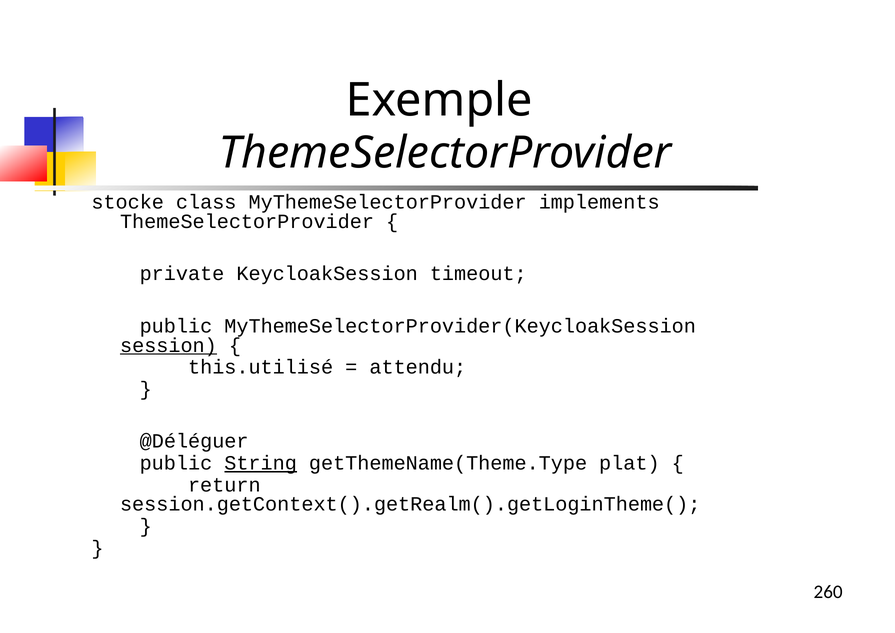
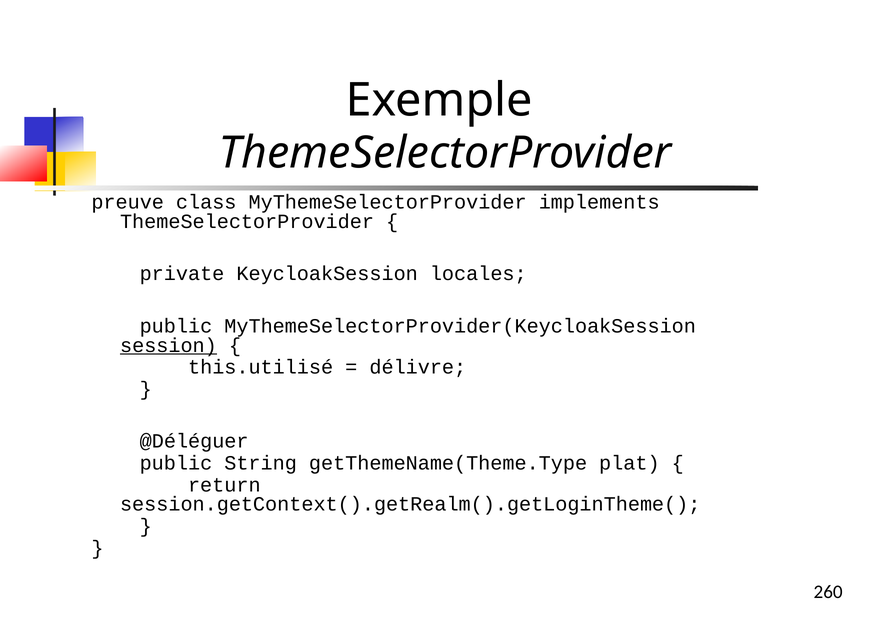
stocke: stocke -> preuve (128, 202)
timeout: timeout -> locales (478, 274)
attendu: attendu -> délivre (418, 367)
String underline: present -> none (261, 463)
